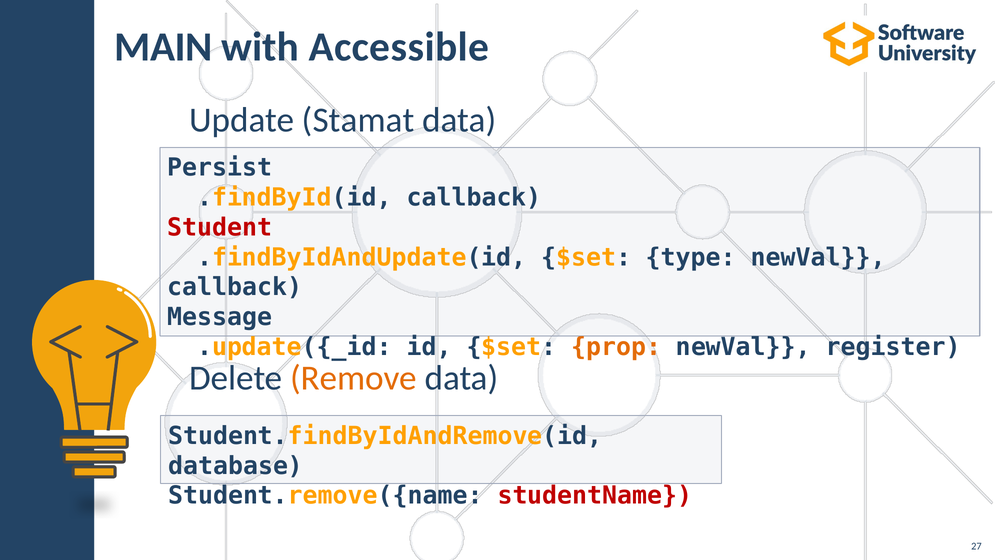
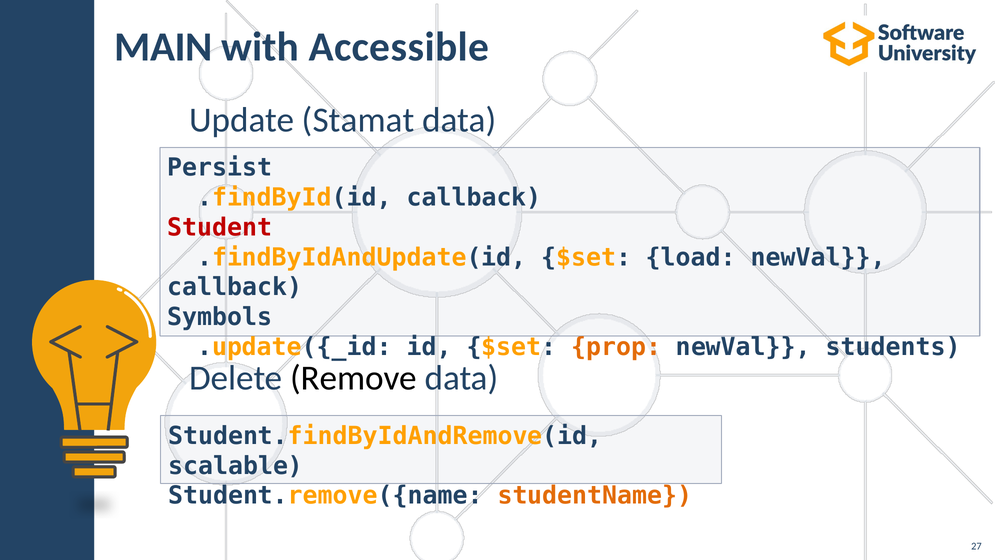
type: type -> load (691, 257)
Message: Message -> Symbols (220, 317)
register: register -> students (893, 347)
Remove colour: orange -> black (354, 378)
database: database -> scalable (236, 466)
studentName colour: red -> orange (595, 495)
